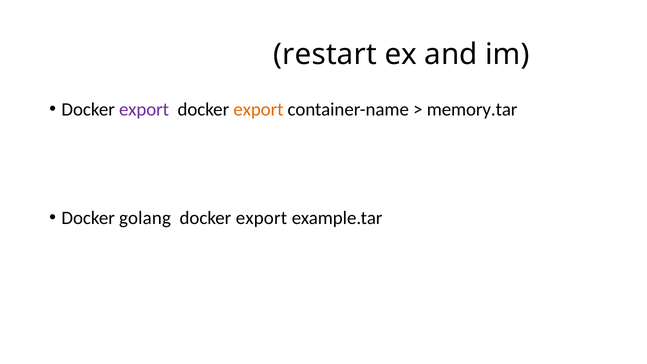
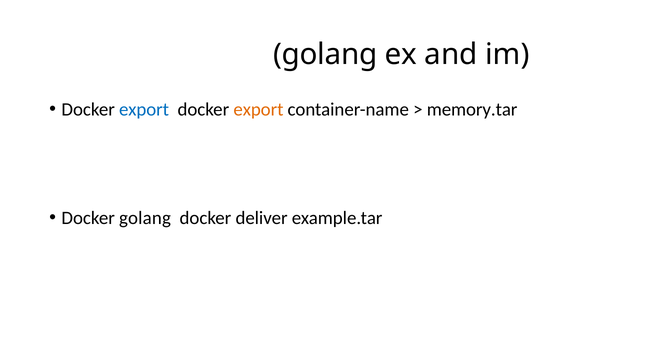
restart: restart -> golang (325, 54)
export colour: purple -> blue (144, 109)
export: export -> deliver (262, 218)
